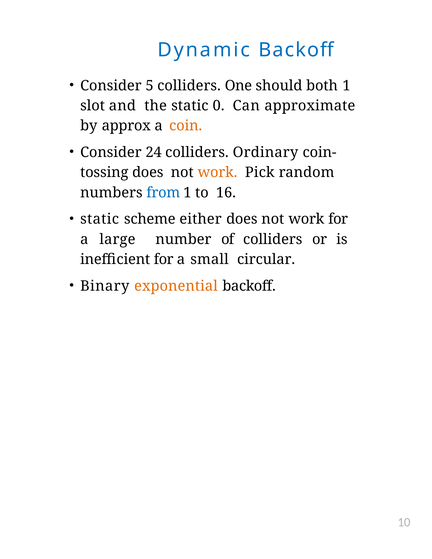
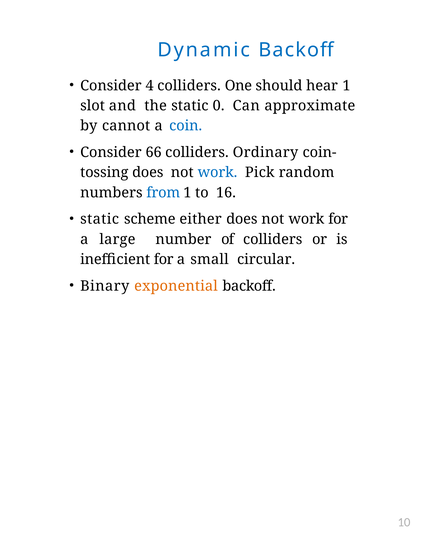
5: 5 -> 4 (150, 86)
both: both -> hear (322, 86)
approx: approx -> cannot (126, 126)
coin colour: orange -> blue (186, 126)
24: 24 -> 66 (154, 152)
work colour: orange -> blue (218, 173)
